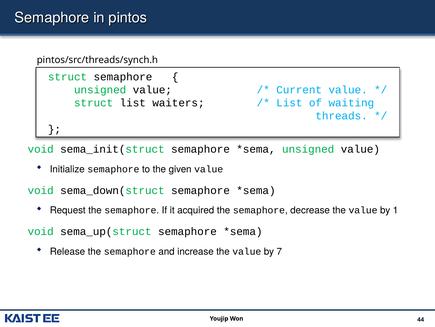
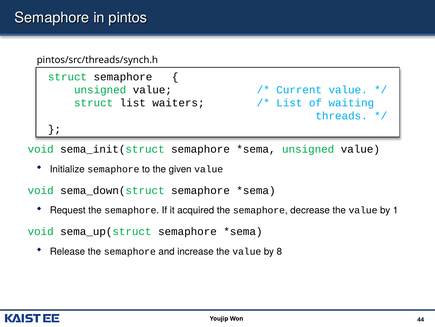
7: 7 -> 8 (279, 251)
